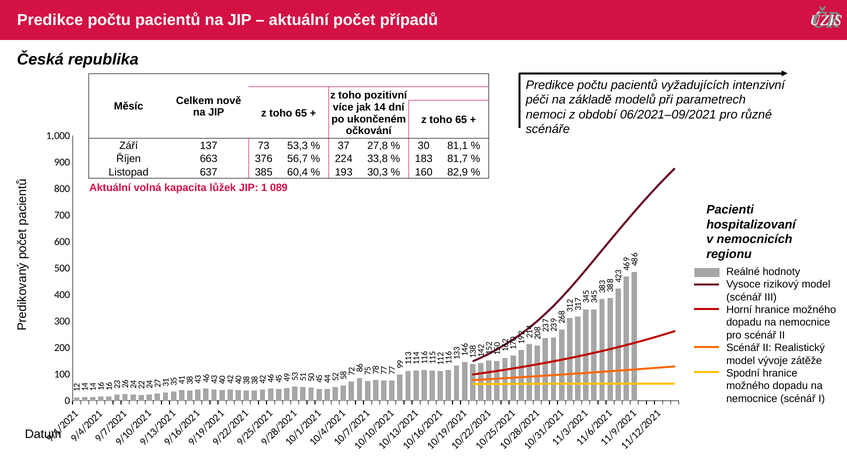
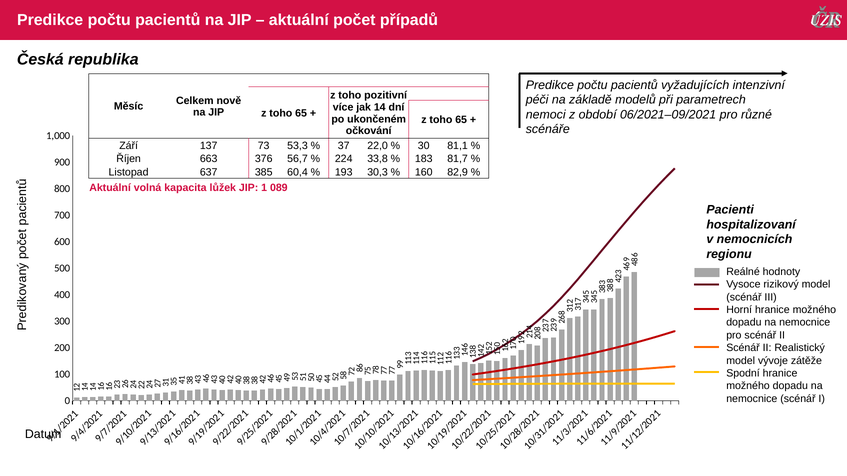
27,8: 27,8 -> 22,0 (378, 146)
